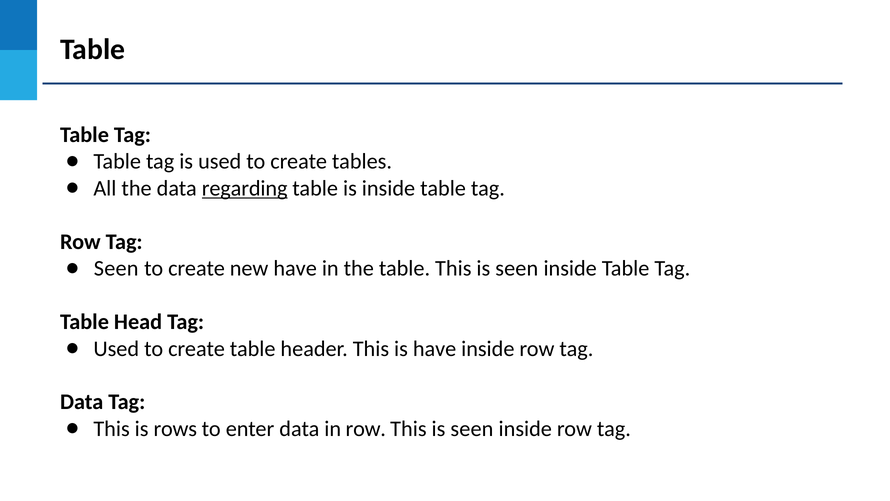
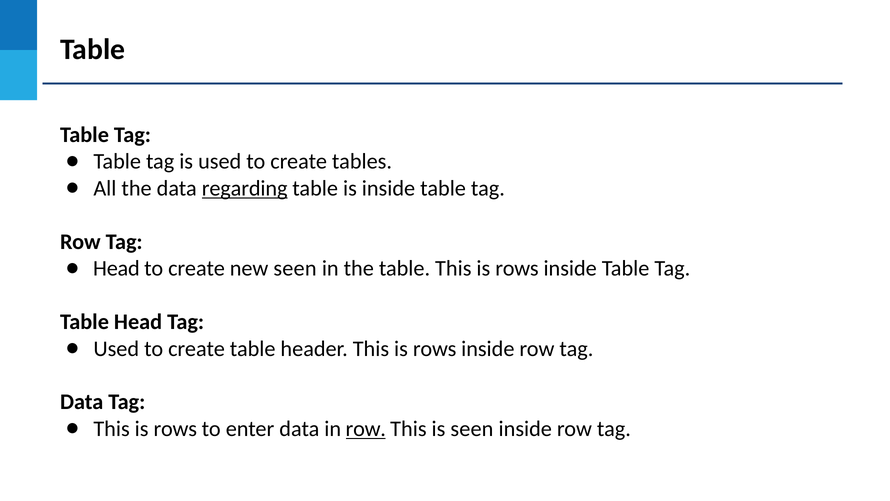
Seen: Seen -> Head (116, 268)
new have: have -> seen (295, 268)
table This is seen: seen -> rows (517, 268)
header This is have: have -> rows (435, 348)
row underline: none -> present (366, 429)
